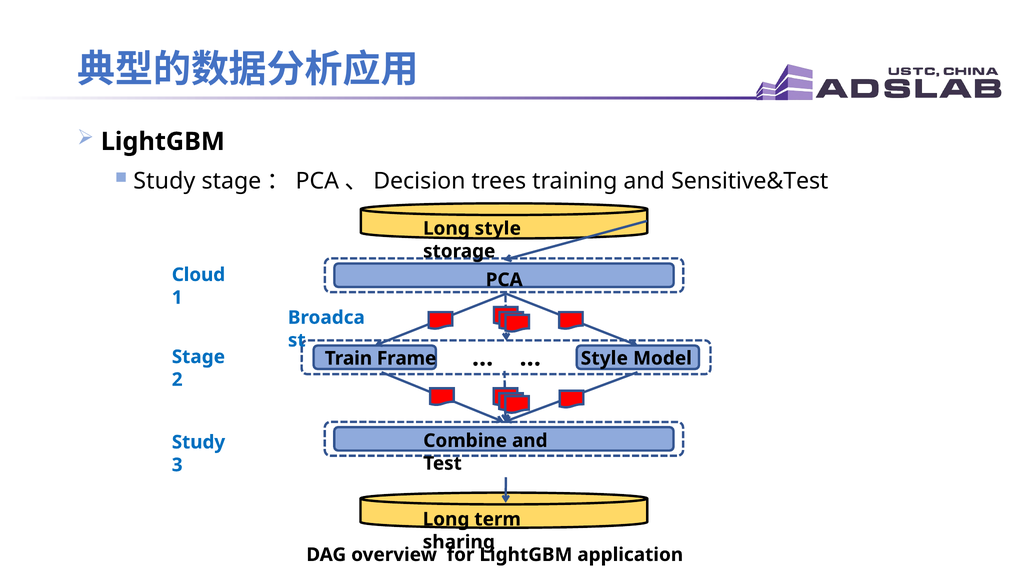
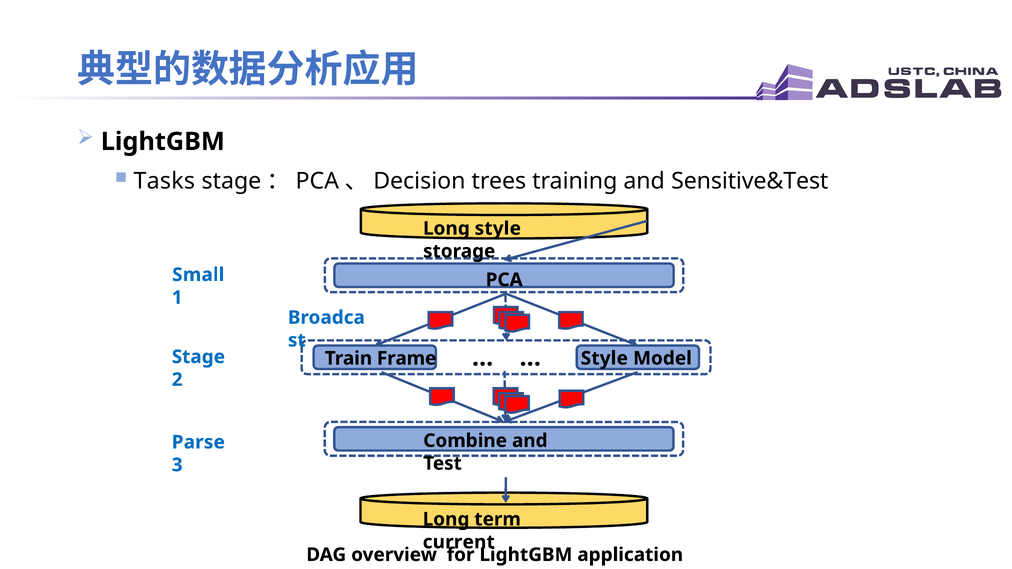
Study: Study -> Tasks (164, 181)
Cloud: Cloud -> Small (198, 275)
Study: Study -> Parse (198, 442)
sharing: sharing -> current (459, 542)
